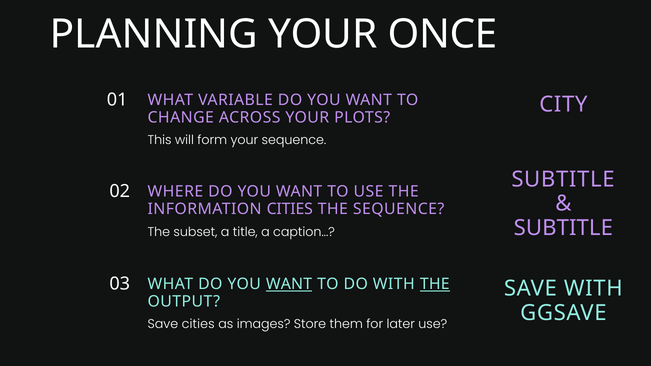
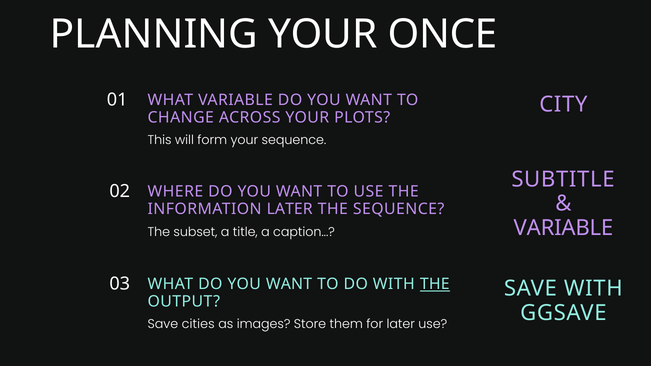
INFORMATION CITIES: CITIES -> LATER (290, 209)
SUBTITLE: SUBTITLE -> VARIABLE (563, 228)
WANT underline: present -> none (289, 284)
